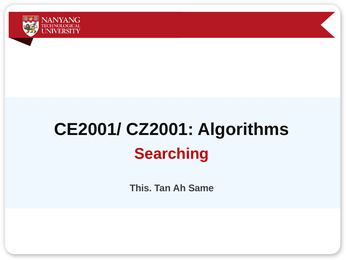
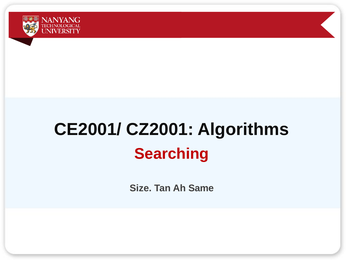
This: This -> Size (141, 188)
